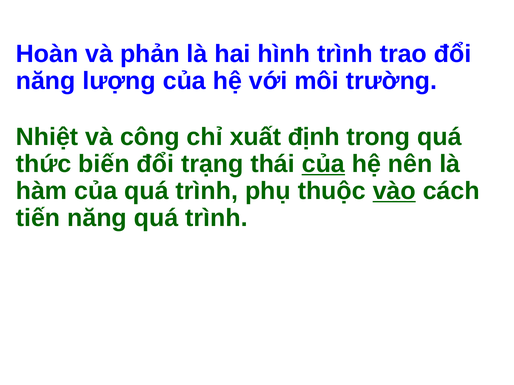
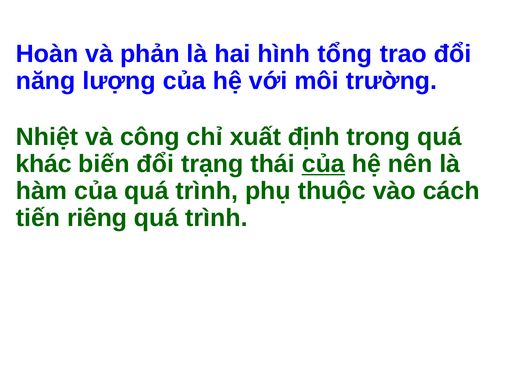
hình trình: trình -> tổng (345, 54)
thức: thức -> khác (44, 164)
vào underline: present -> none (394, 191)
tiến năng: năng -> riêng (97, 218)
